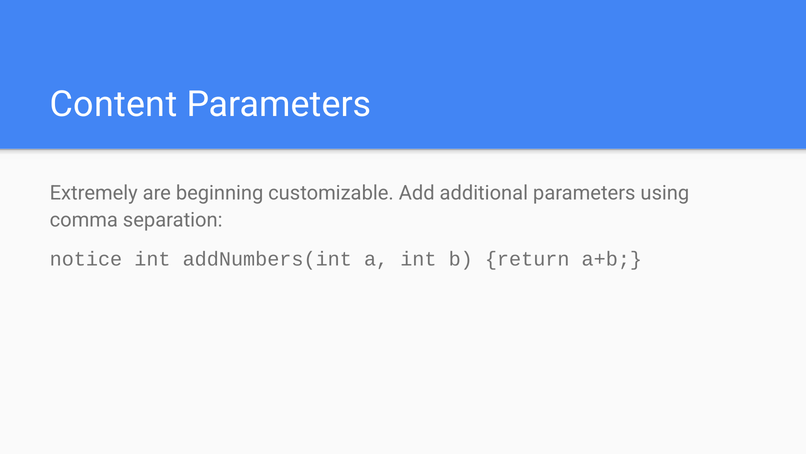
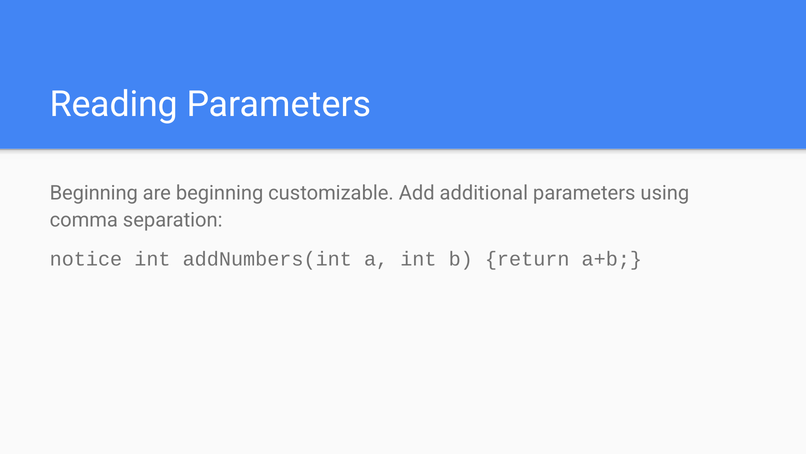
Content: Content -> Reading (114, 104)
Extremely: Extremely -> Beginning (94, 193)
